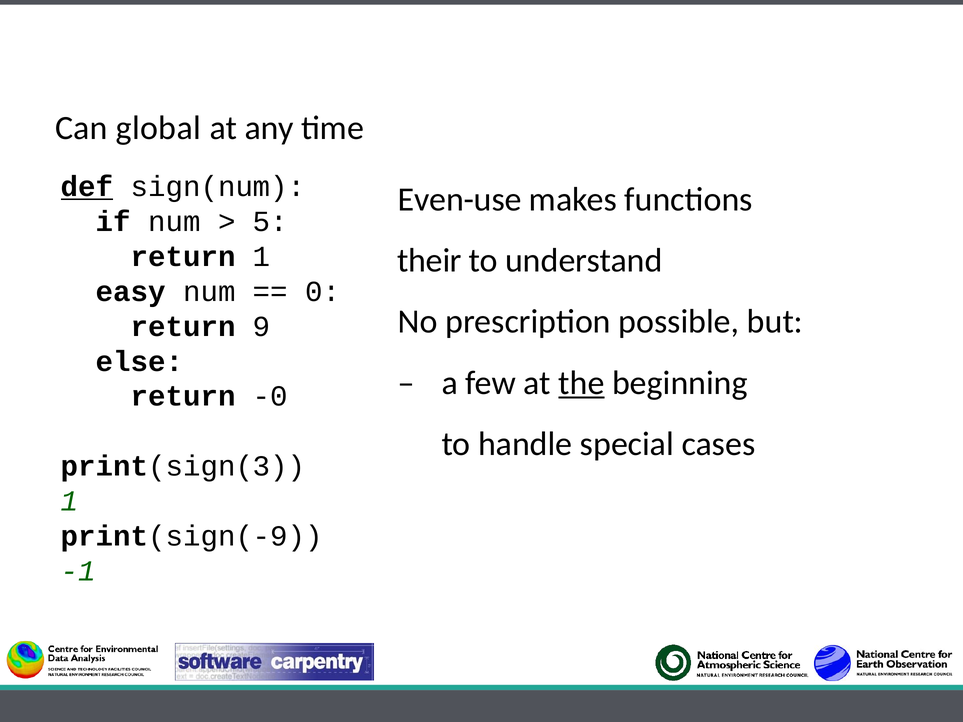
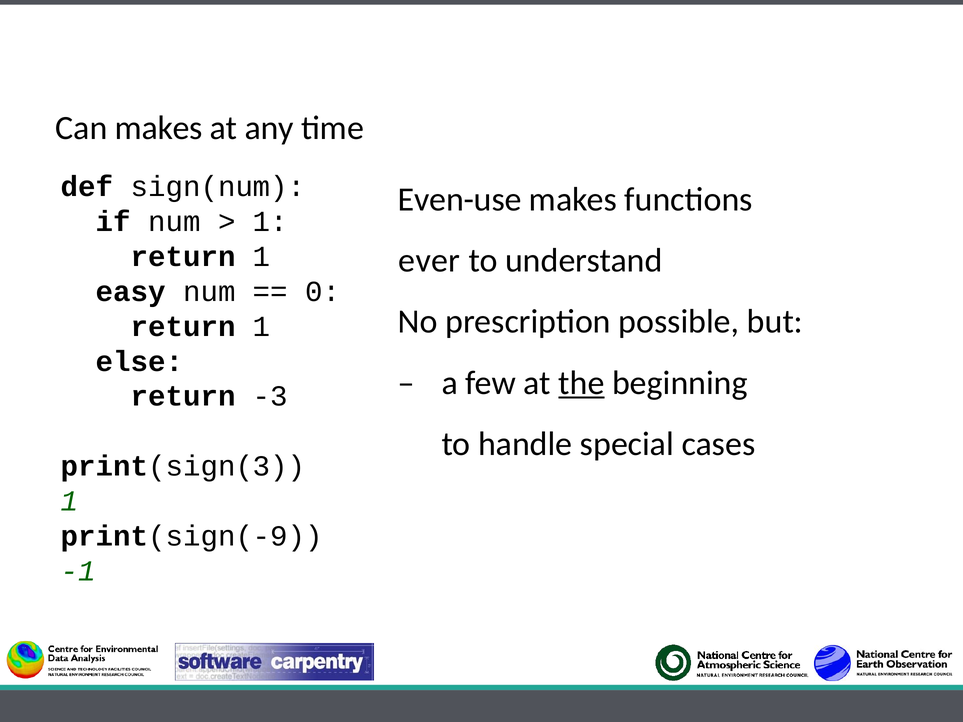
Can global: global -> makes (159, 128)
def underline: present -> none (87, 187)
5: 5 -> 1 (270, 222)
their: their -> ever (429, 261)
9: 9 -> 1 (262, 327)
-0: -0 -> -3 (270, 396)
